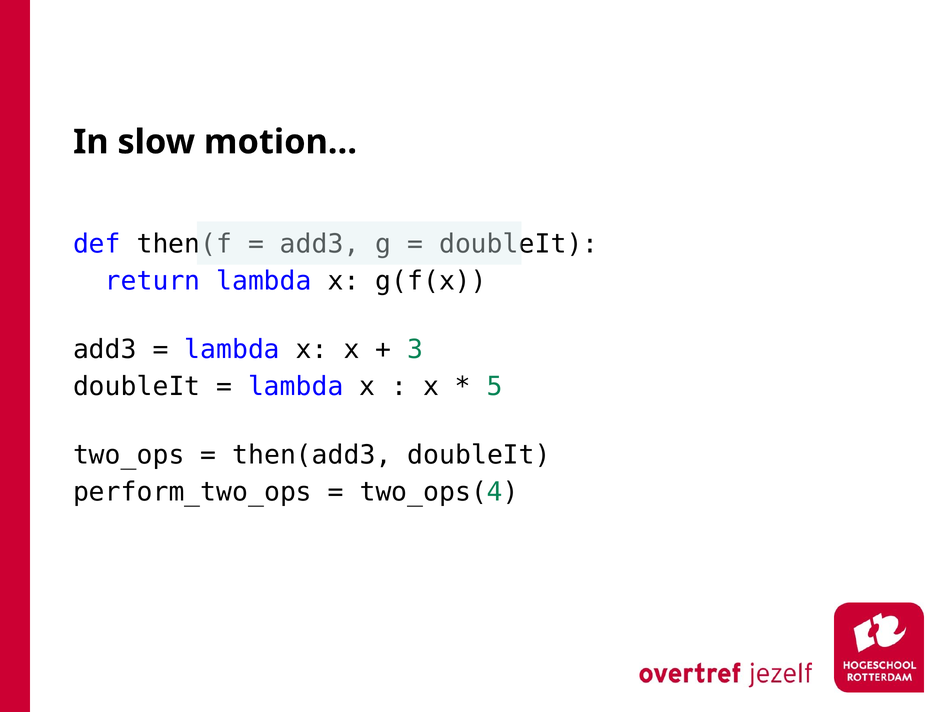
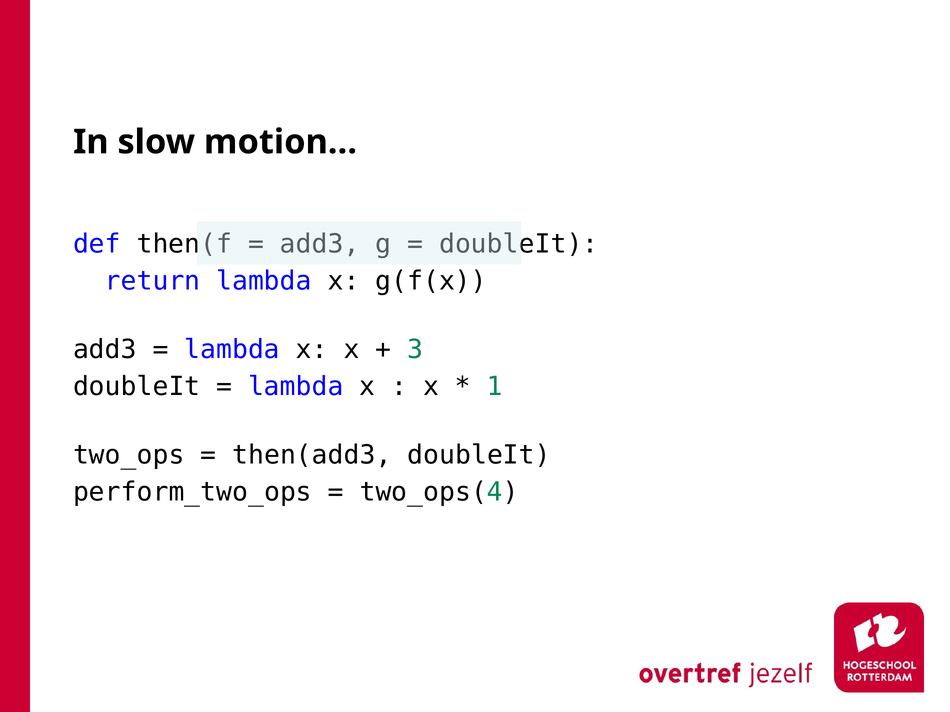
5: 5 -> 1 (495, 387)
